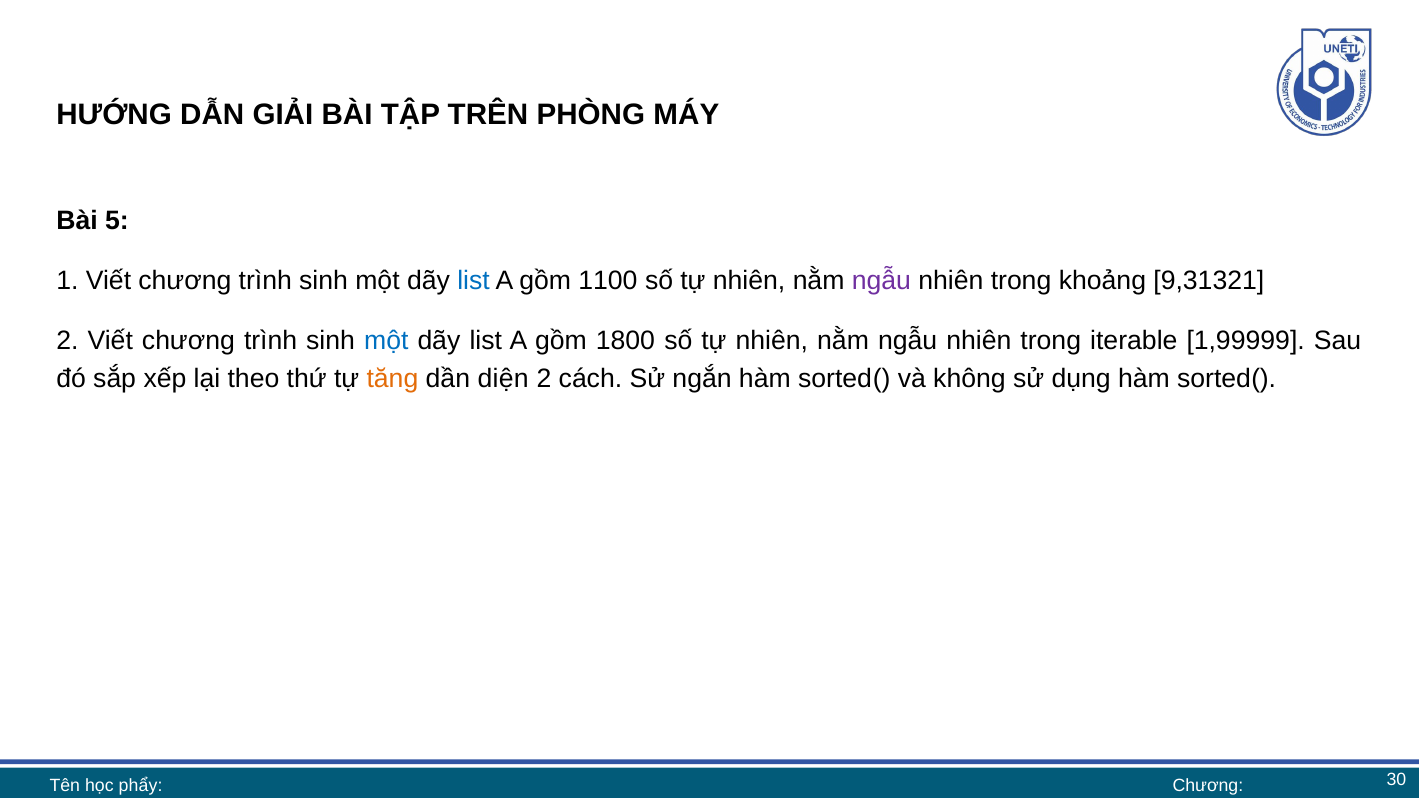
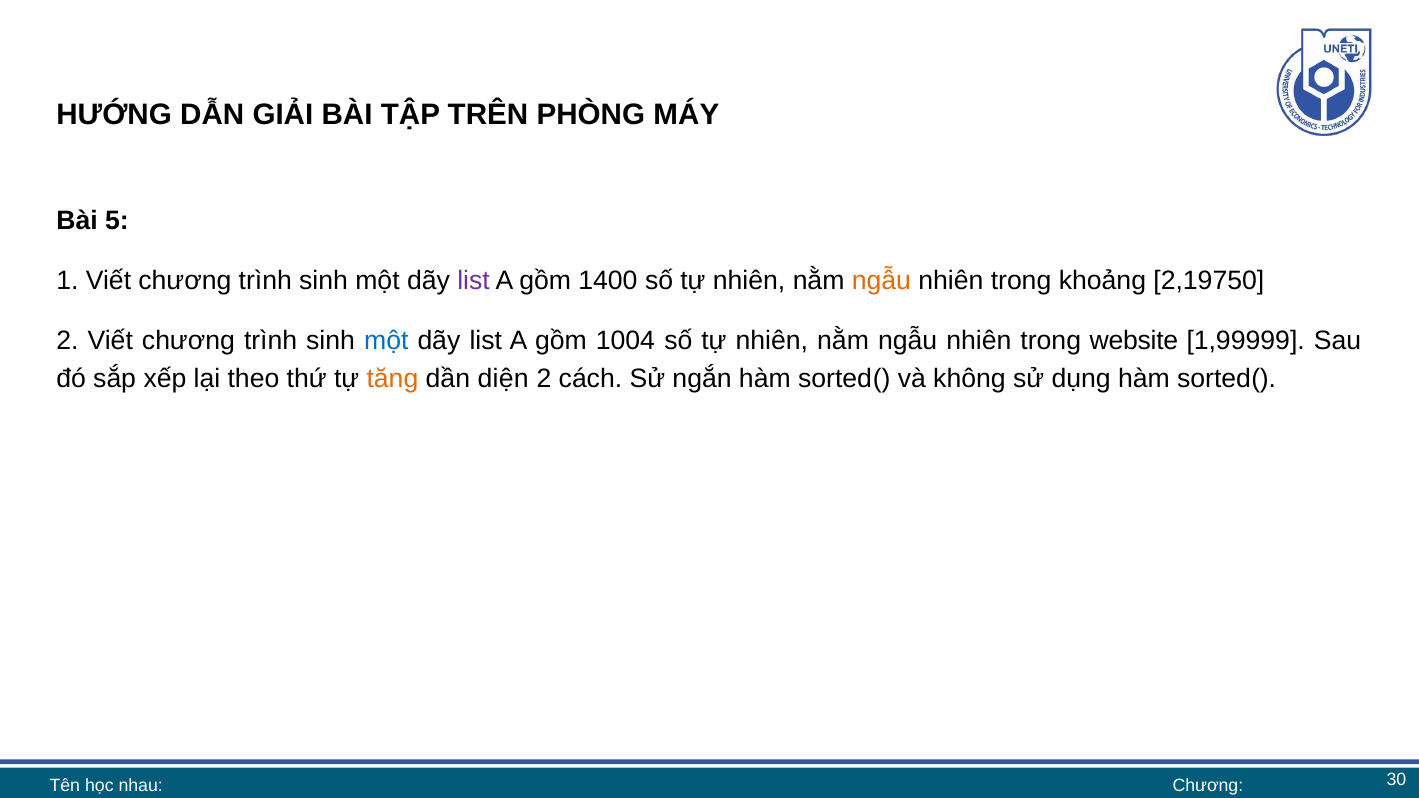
list colour: blue -> purple (474, 281)
1100: 1100 -> 1400 (608, 281)
ngẫu colour: purple -> orange (881, 281)
9,31321: 9,31321 -> 2,19750 (1209, 281)
1800: 1800 -> 1004 (625, 340)
iterable: iterable -> website (1134, 340)
phẩy: phẩy -> nhau (141, 786)
